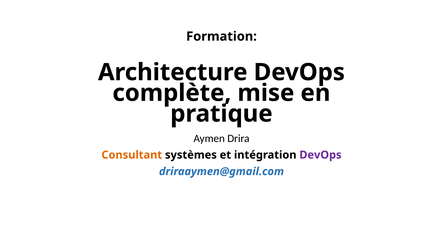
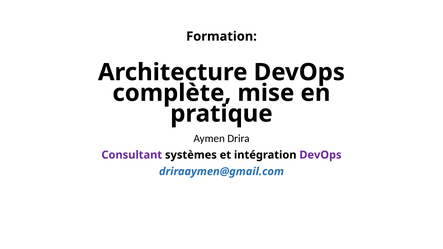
Consultant colour: orange -> purple (132, 155)
